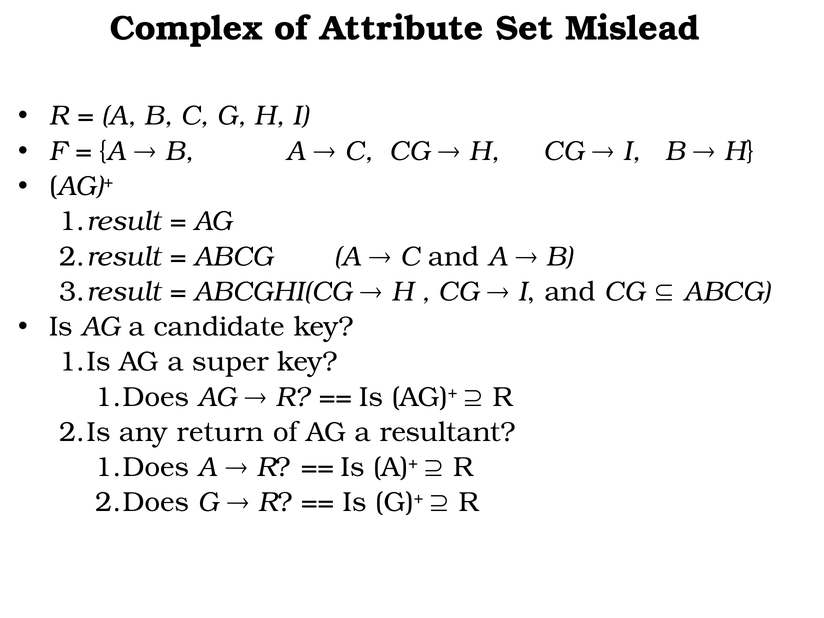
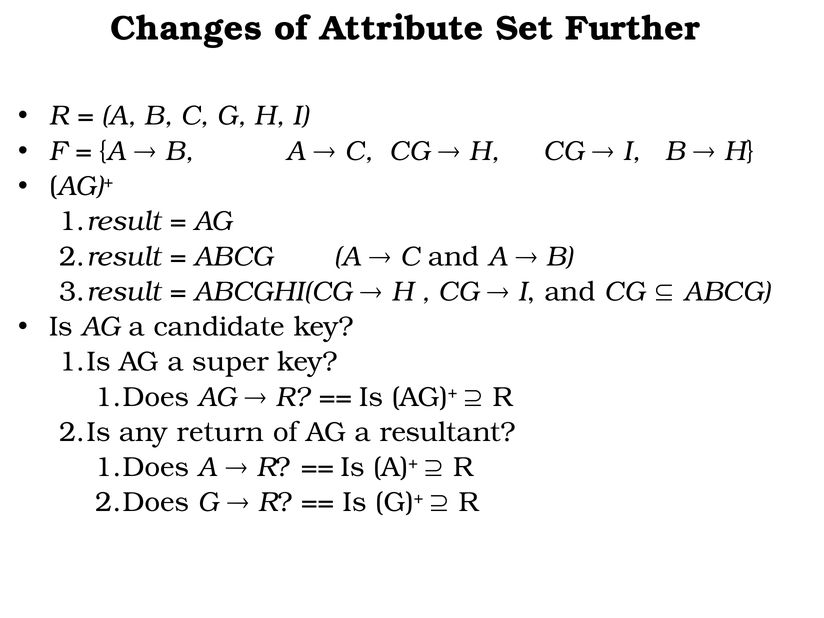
Complex: Complex -> Changes (186, 29)
Mislead: Mislead -> Further (632, 29)
